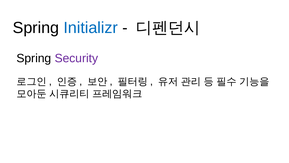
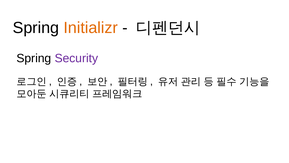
Initializr colour: blue -> orange (91, 28)
